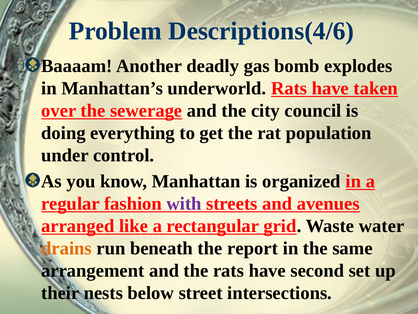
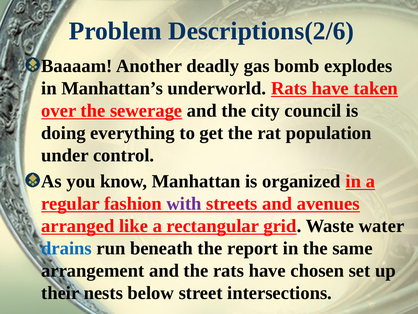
Descriptions(4/6: Descriptions(4/6 -> Descriptions(2/6 (261, 31)
drains colour: orange -> blue (67, 248)
second: second -> chosen (317, 270)
